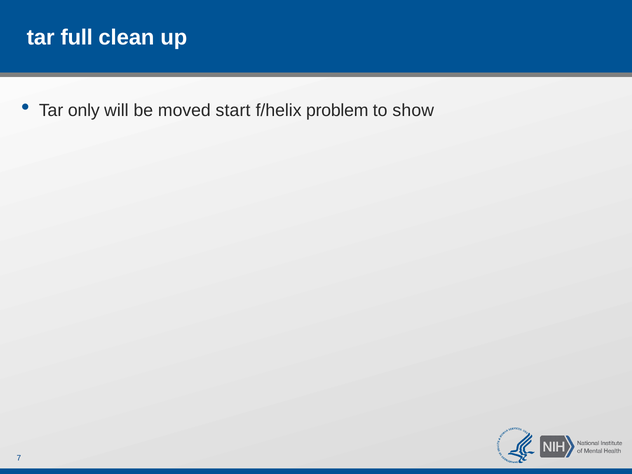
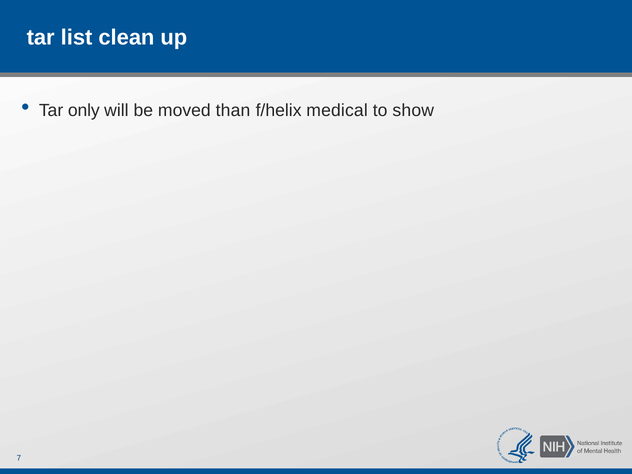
full: full -> list (77, 38)
start: start -> than (233, 111)
problem: problem -> medical (337, 111)
